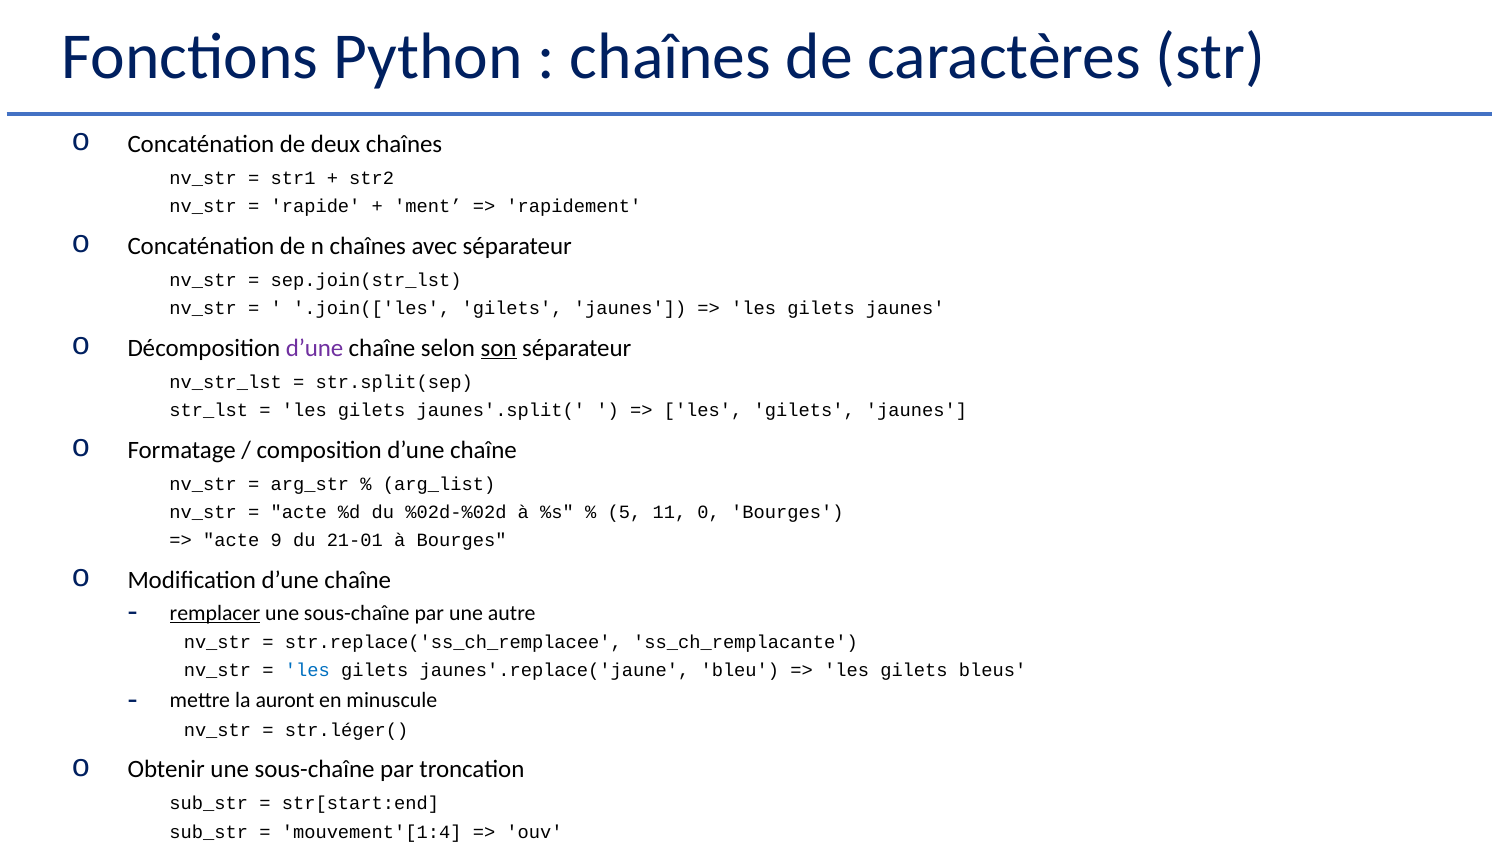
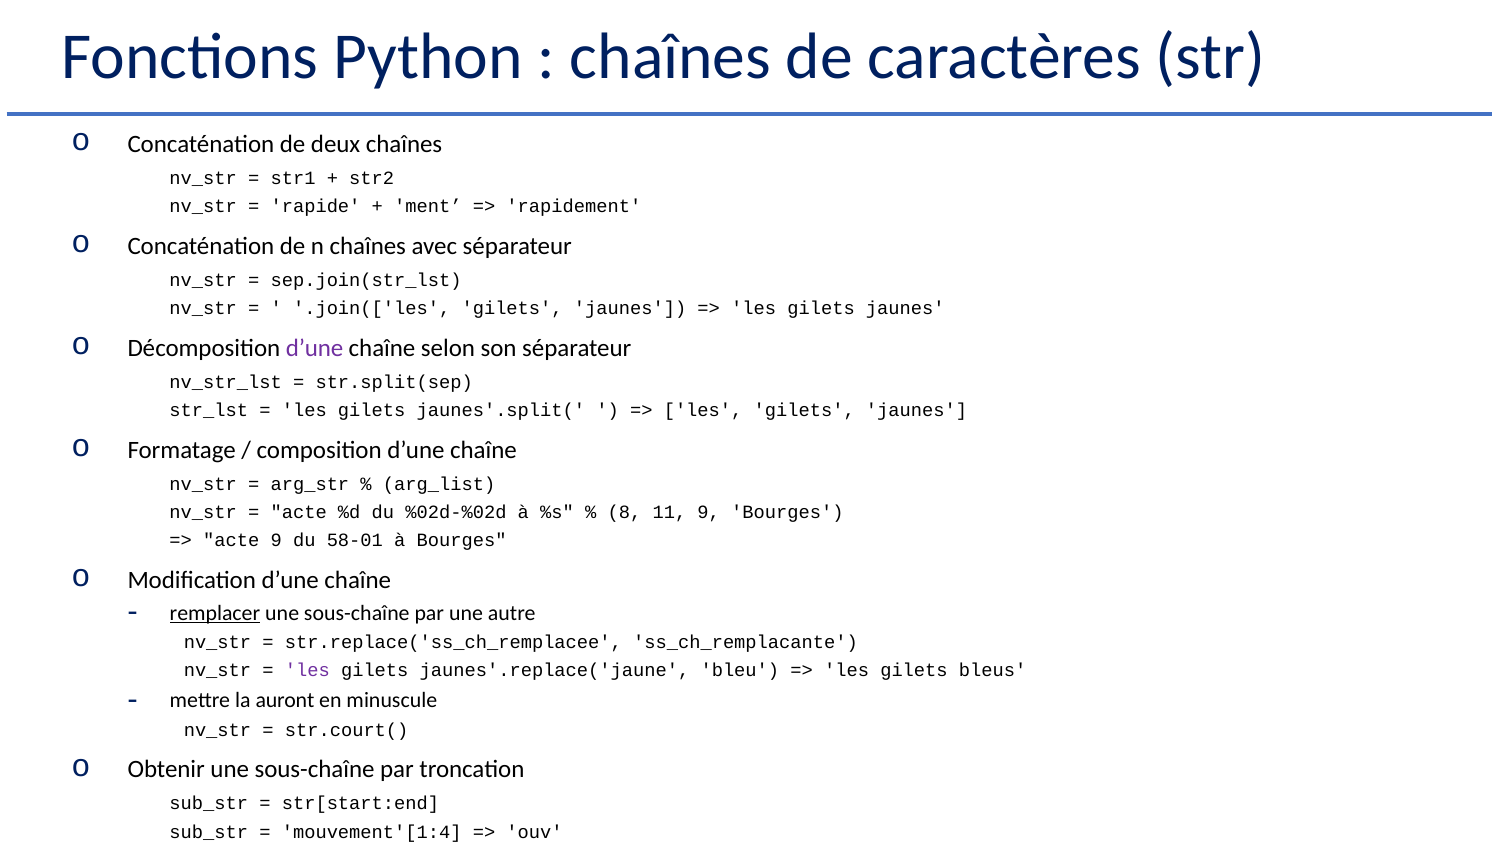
son underline: present -> none (499, 348)
5: 5 -> 8 (624, 513)
11 0: 0 -> 9 (709, 513)
21-01: 21-01 -> 58-01 (355, 541)
les colour: blue -> purple (307, 671)
str.léger(: str.léger( -> str.court( (347, 730)
